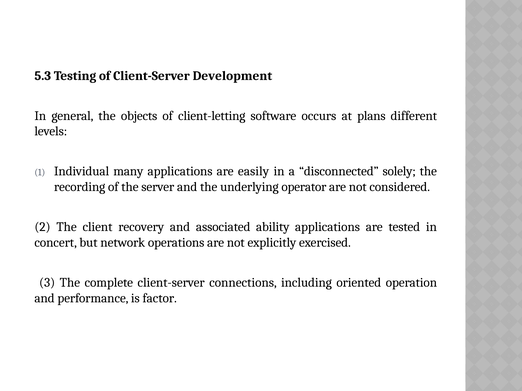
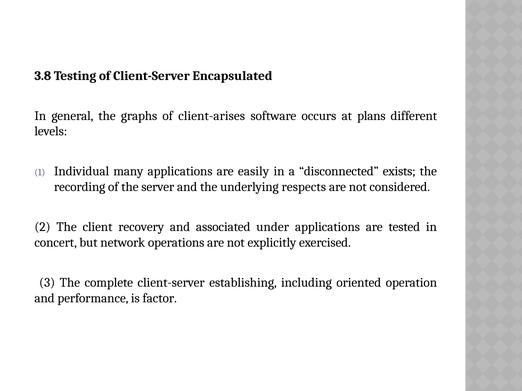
5.3: 5.3 -> 3.8 (43, 76)
Development: Development -> Encapsulated (232, 76)
objects: objects -> graphs (139, 116)
client-letting: client-letting -> client-arises (212, 116)
solely: solely -> exists (399, 172)
operator: operator -> respects (304, 187)
ability: ability -> under (273, 227)
connections: connections -> establishing (243, 283)
